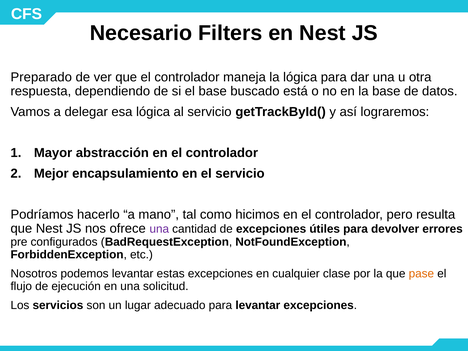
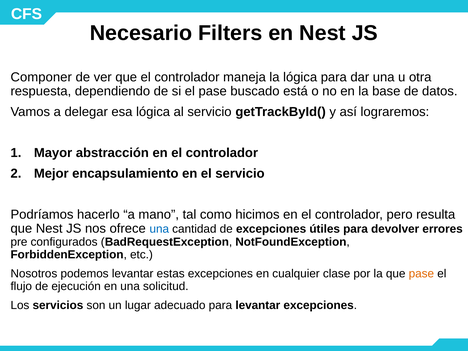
Preparado: Preparado -> Componer (41, 77)
el base: base -> pase (213, 91)
una colour: purple -> blue (159, 229)
